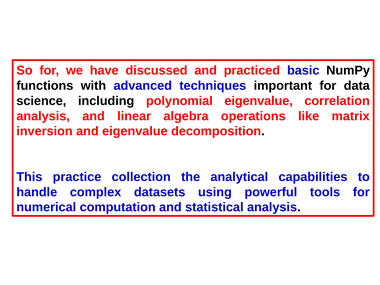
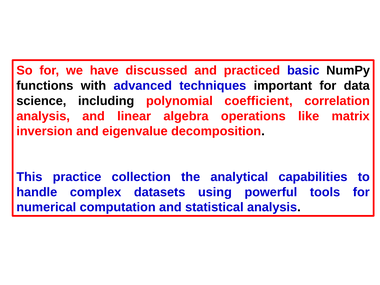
polynomial eigenvalue: eigenvalue -> coefficient (259, 101)
